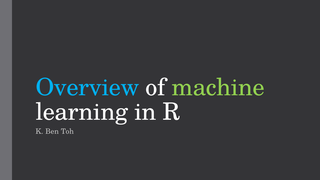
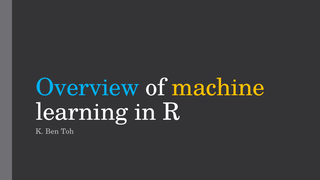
machine colour: light green -> yellow (218, 87)
